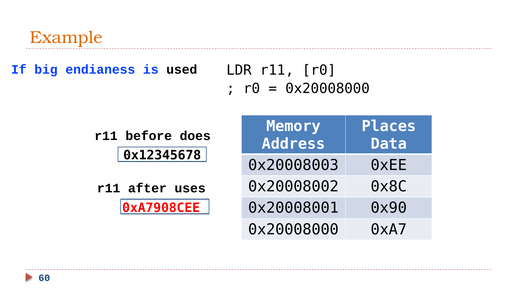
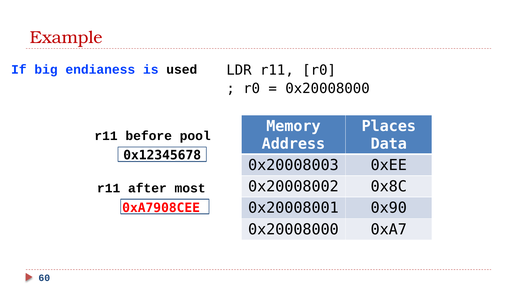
Example colour: orange -> red (66, 37)
does: does -> pool (195, 136)
uses: uses -> most (190, 188)
